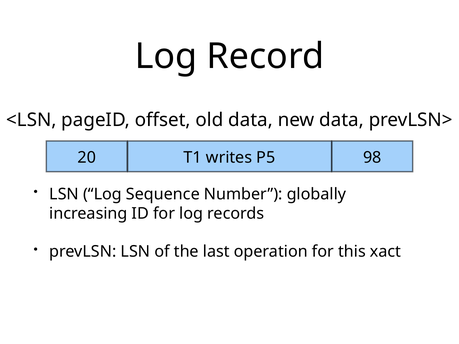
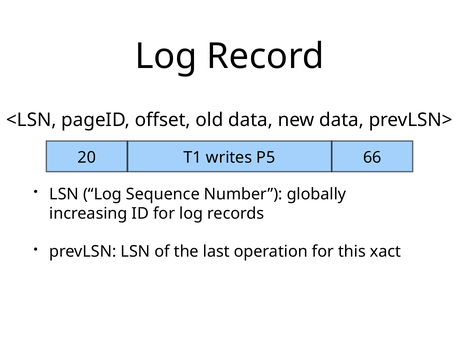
98: 98 -> 66 (372, 158)
